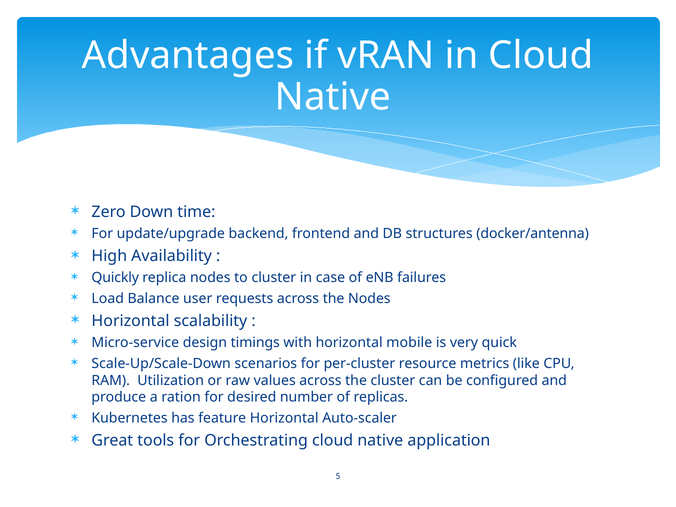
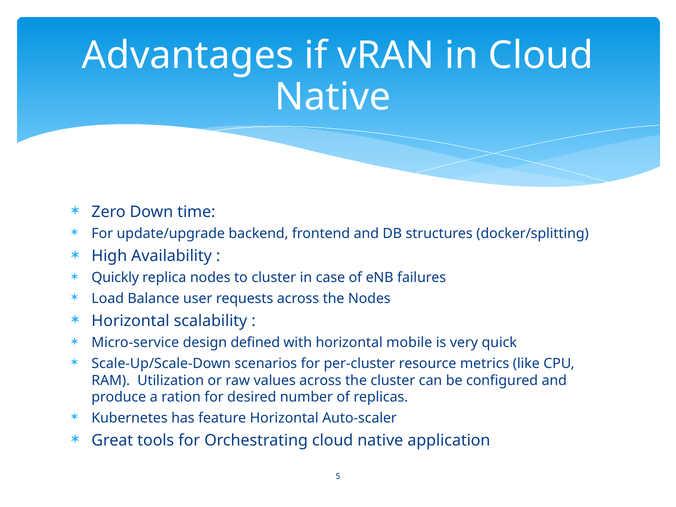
docker/antenna: docker/antenna -> docker/splitting (533, 234)
timings: timings -> defined (255, 343)
